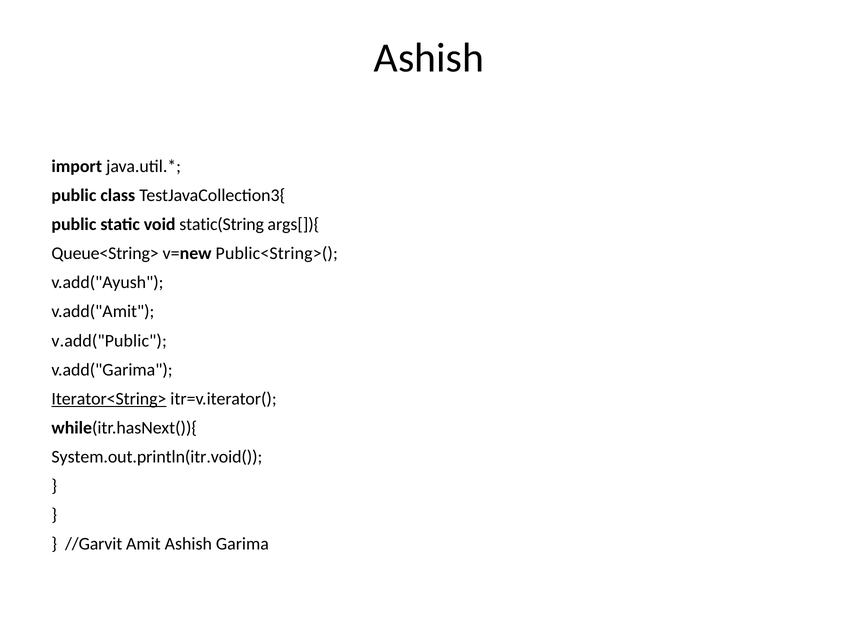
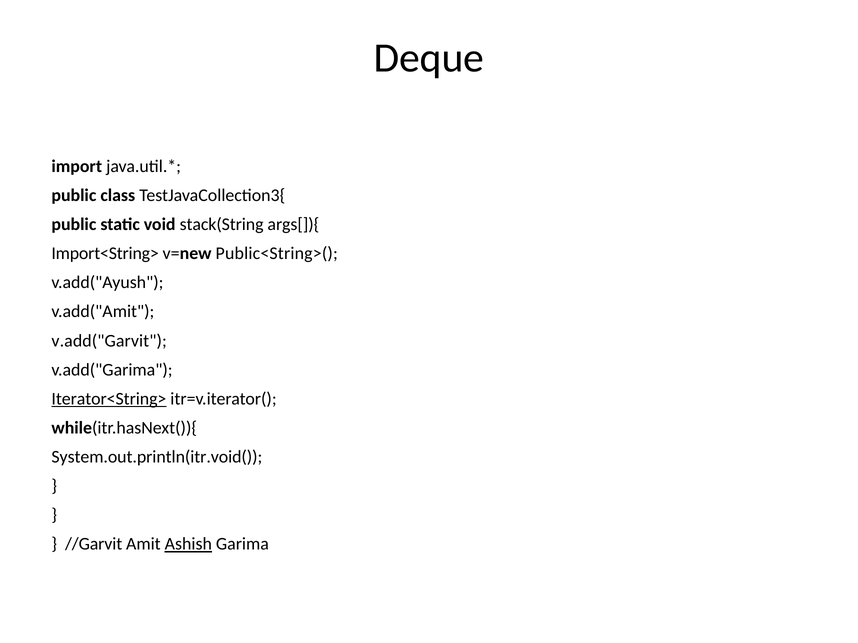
Ashish: Ashish -> Deque (429, 58)
static(String: static(String -> stack(String (222, 225)
Queue<String>: Queue<String> -> Import<String> (105, 254)
v.add("Public: v.add("Public -> v.add("Garvit (109, 341)
Ashish underline: none -> present (188, 545)
